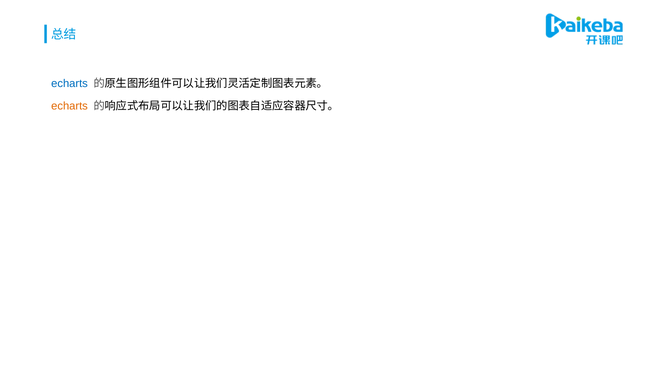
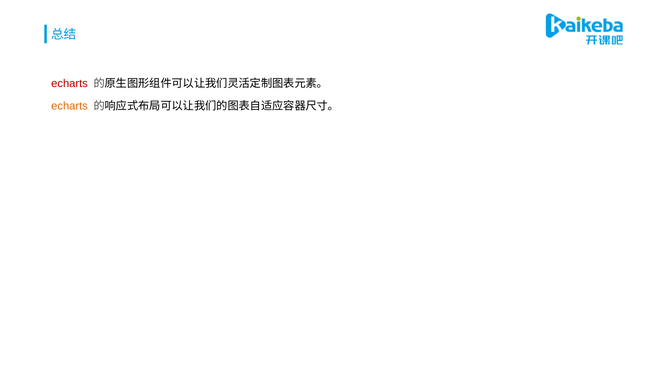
echarts colour: blue -> red (70, 84)
